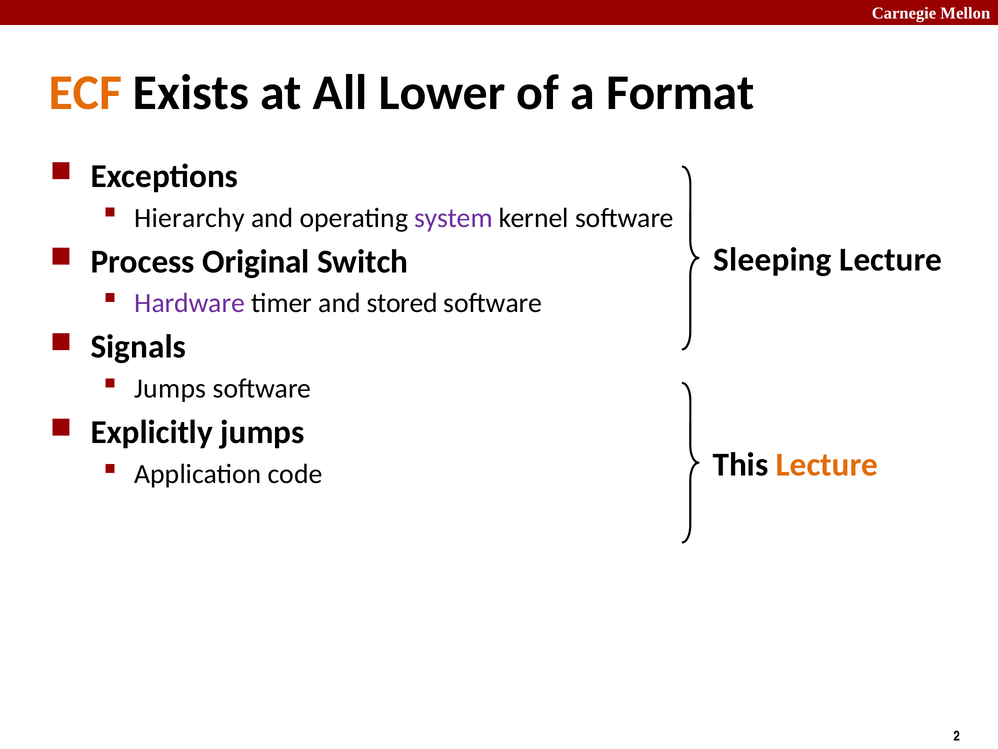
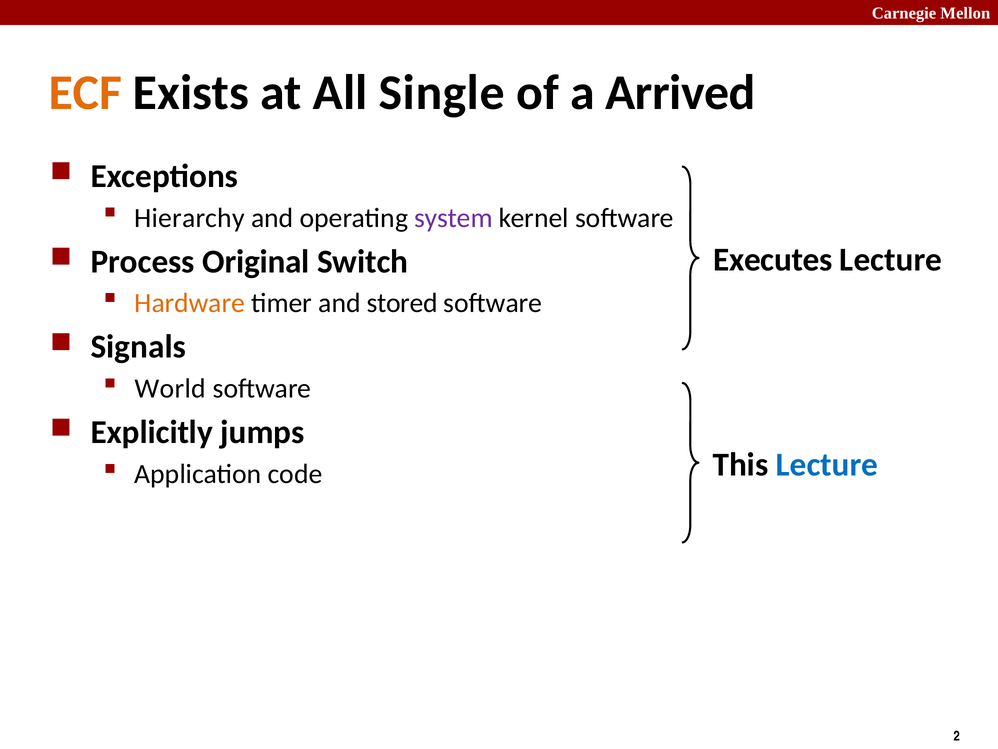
Lower: Lower -> Single (442, 93)
Format: Format -> Arrived (680, 93)
Sleeping: Sleeping -> Executes (773, 260)
Hardware colour: purple -> orange (190, 303)
Jumps: Jumps -> World (170, 388)
Lecture colour: orange -> blue (827, 464)
